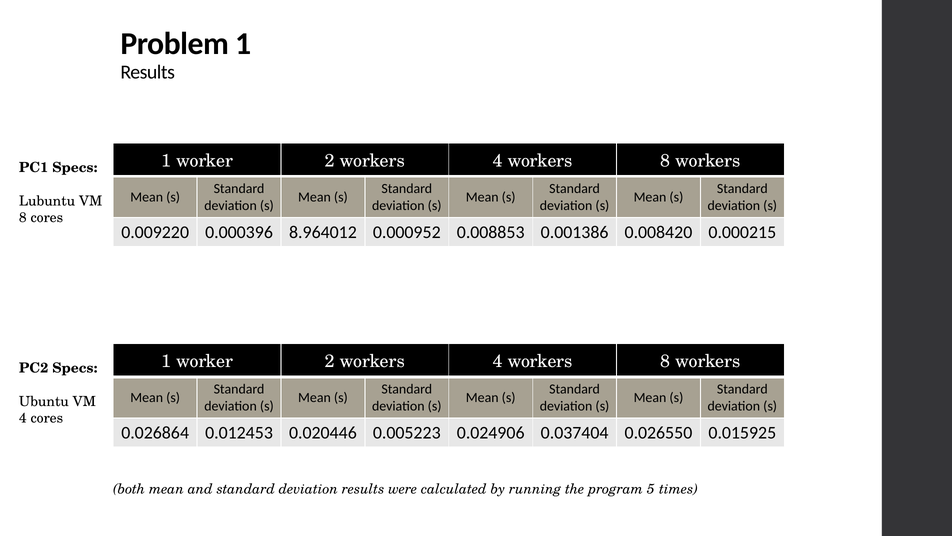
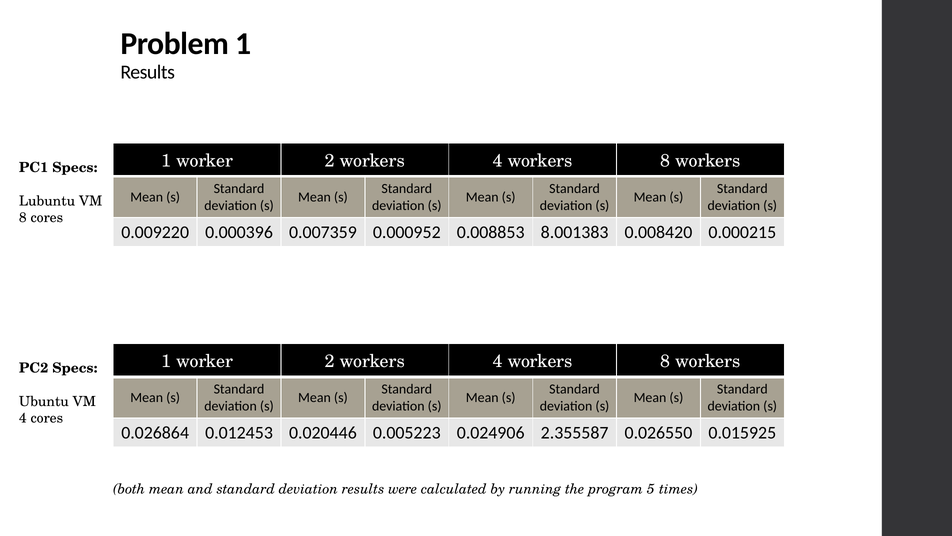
8.964012: 8.964012 -> 0.007359 (323, 232)
0.001386: 0.001386 -> 8.001383 (575, 232)
0.037404: 0.037404 -> 2.355587 (575, 432)
